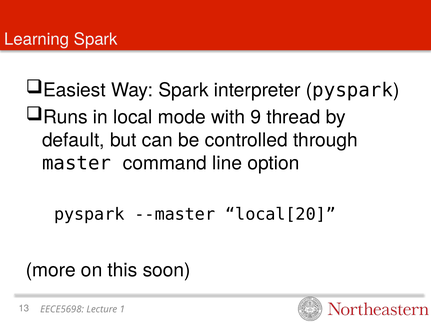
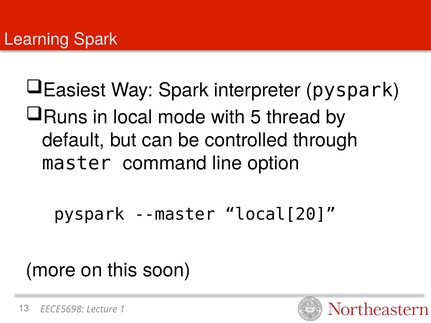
9: 9 -> 5 (256, 117)
